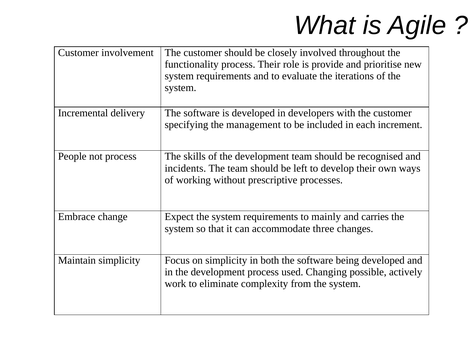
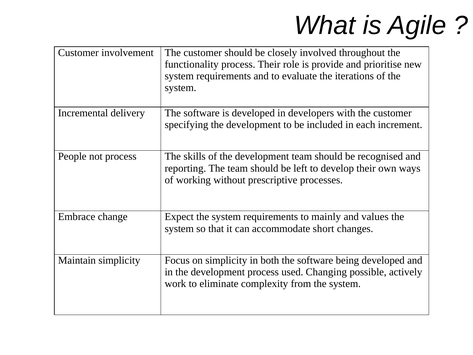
specifying the management: management -> development (254, 125)
incidents: incidents -> reporting (185, 168)
carries: carries -> values (375, 217)
three: three -> short (324, 228)
